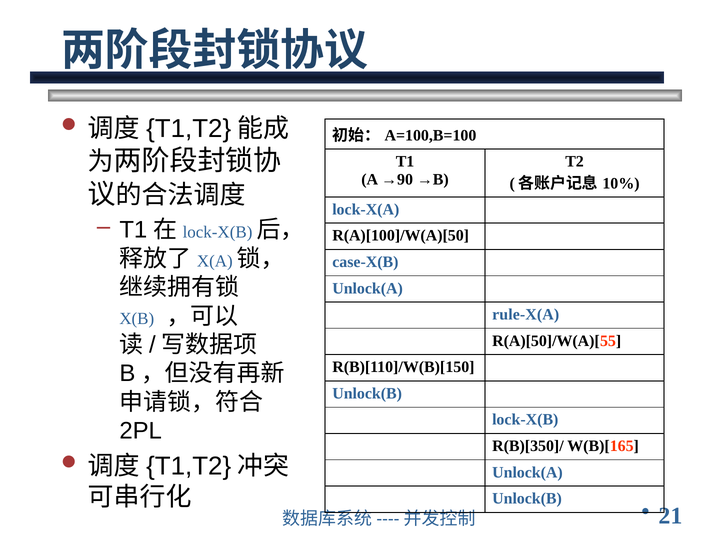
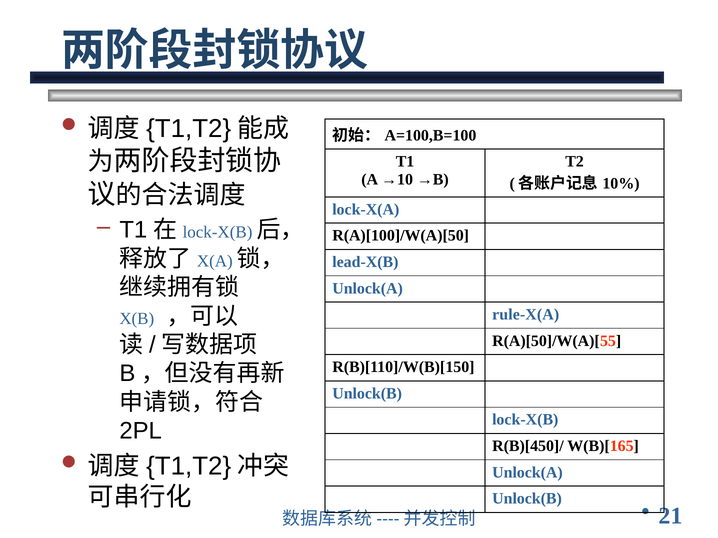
→90: →90 -> →10 (397, 179)
case-X(B: case-X(B -> lead-X(B (365, 262)
R(B)[350]/: R(B)[350]/ -> R(B)[450]/ (528, 446)
